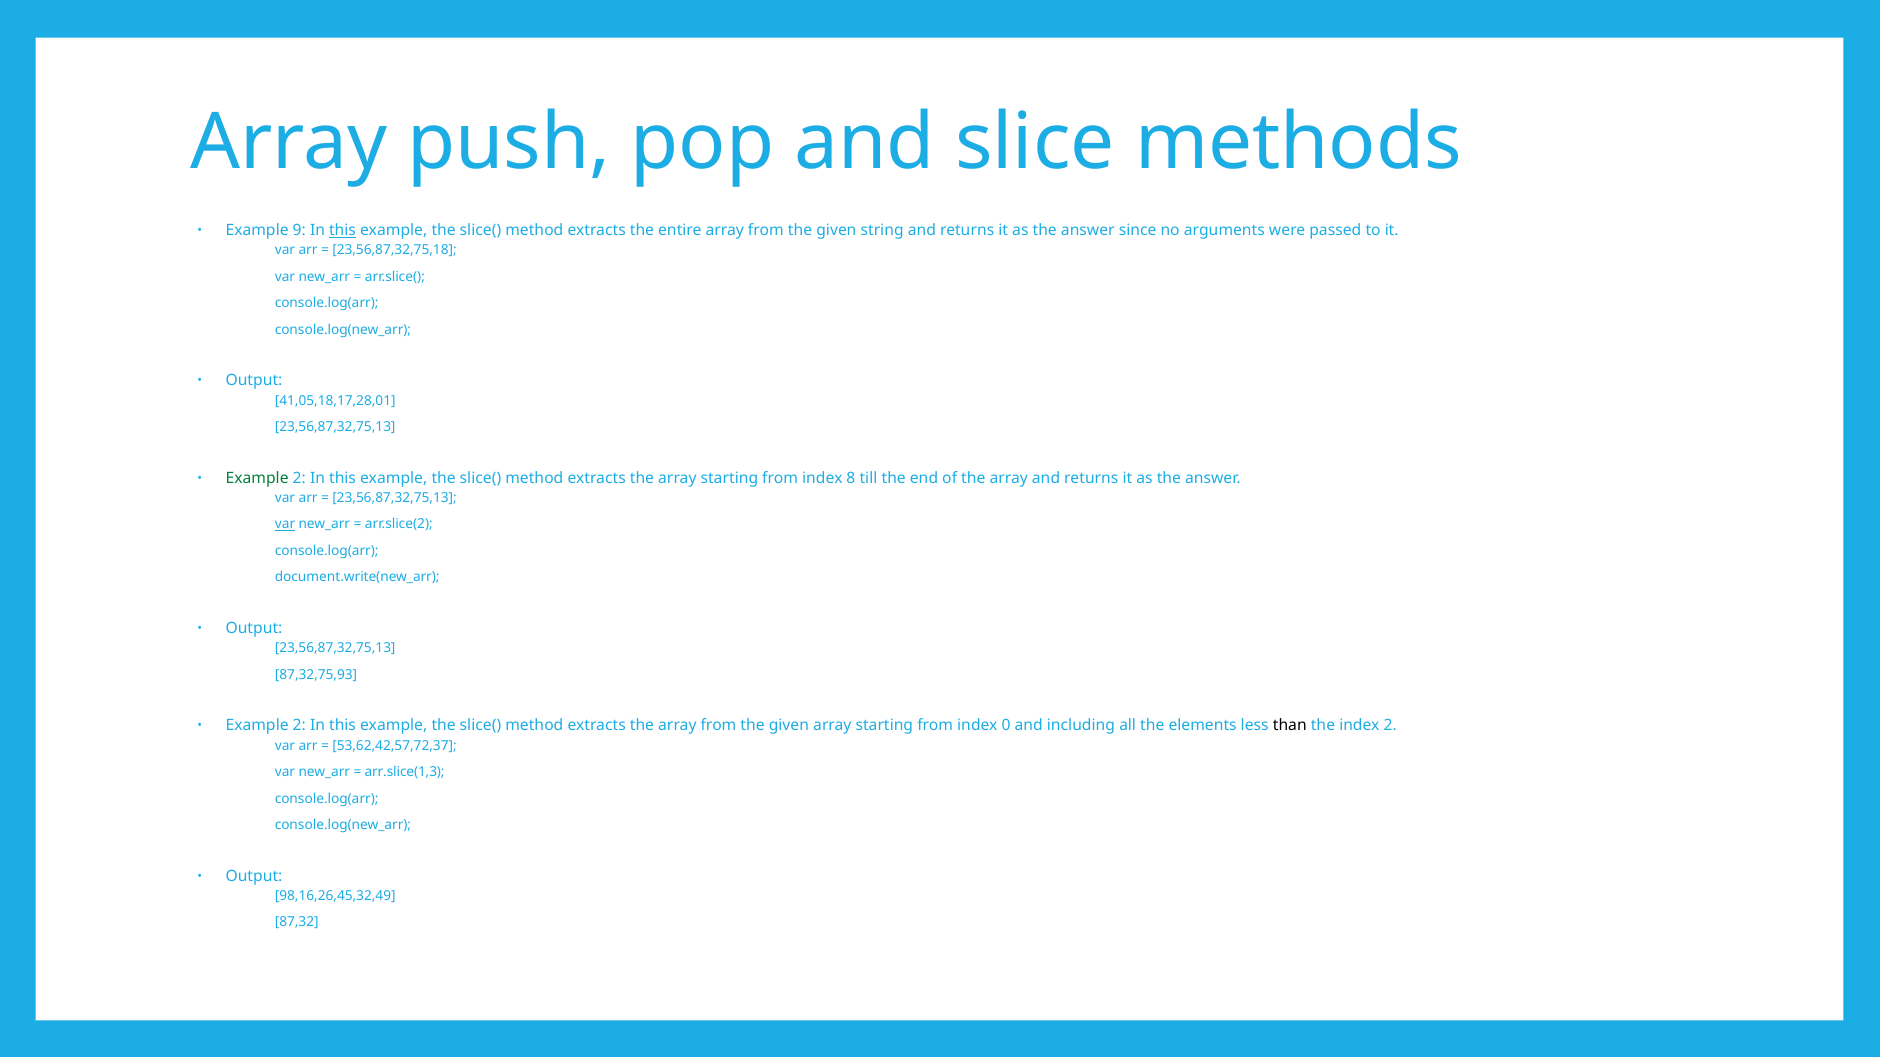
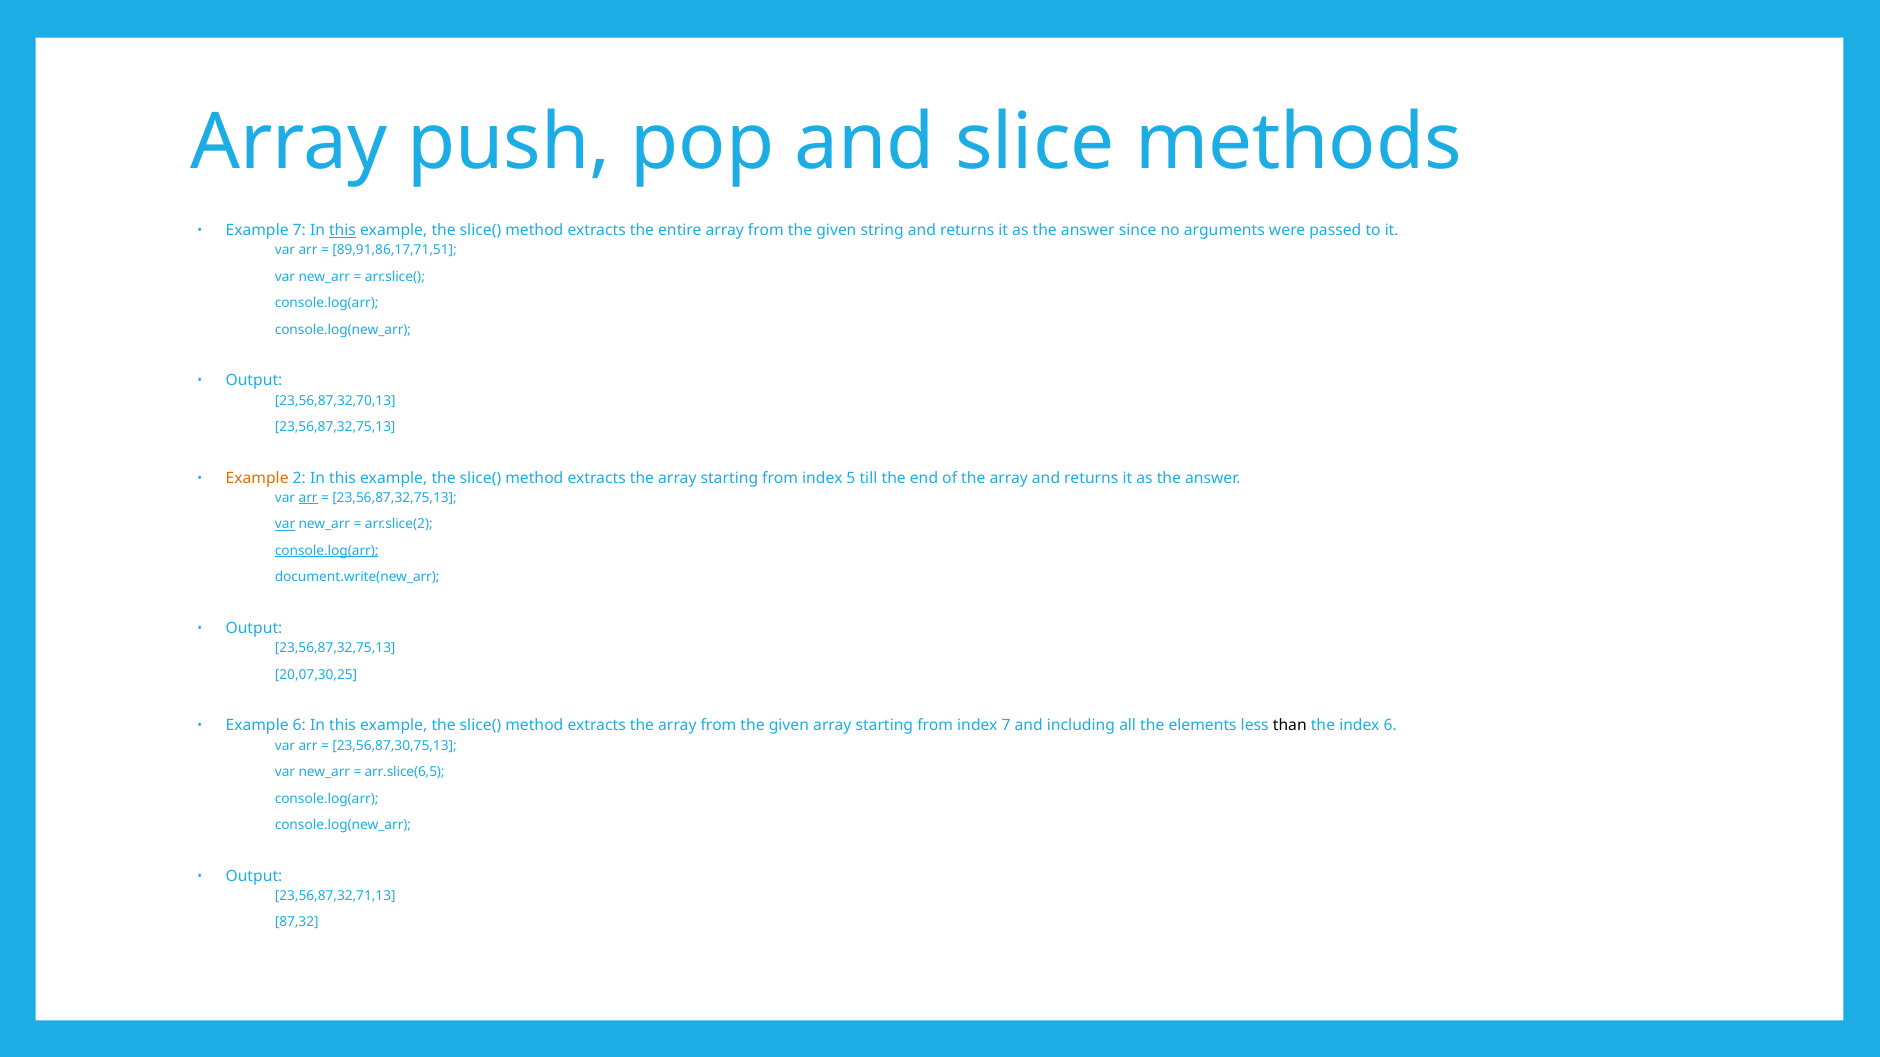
Example 9: 9 -> 7 (299, 230)
23,56,87,32,75,18: 23,56,87,32,75,18 -> 89,91,86,17,71,51 (395, 250)
41,05,18,17,28,01: 41,05,18,17,28,01 -> 23,56,87,32,70,13 (335, 401)
Example colour: green -> orange (257, 478)
8: 8 -> 5 (851, 478)
arr underline: none -> present (308, 498)
console.log(arr underline: none -> present (327, 551)
87,32,75,93: 87,32,75,93 -> 20,07,30,25 (316, 675)
2: 2 -> 6 (299, 726)
index 0: 0 -> 7 (1006, 726)
index 2: 2 -> 6 (1390, 726)
53,62,42,57,72,37: 53,62,42,57,72,37 -> 23,56,87,30,75,13 (395, 746)
arr.slice(1,3: arr.slice(1,3 -> arr.slice(6,5 (405, 772)
98,16,26,45,32,49: 98,16,26,45,32,49 -> 23,56,87,32,71,13 (335, 896)
